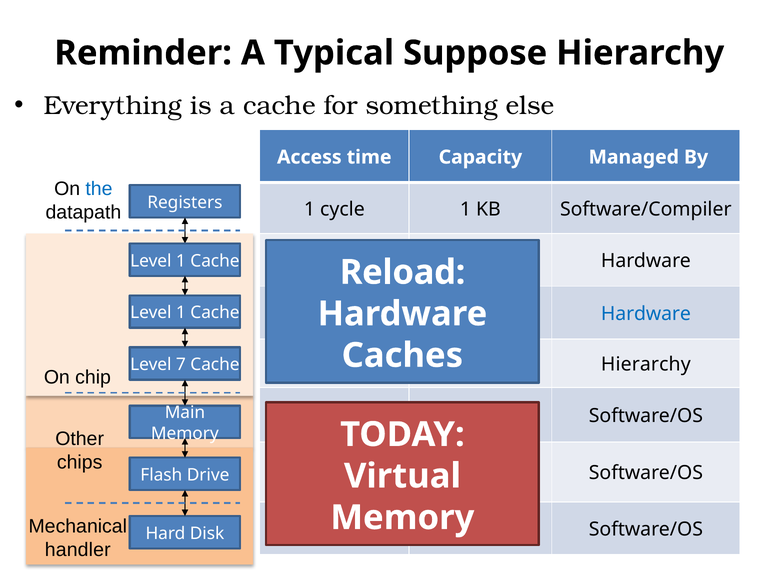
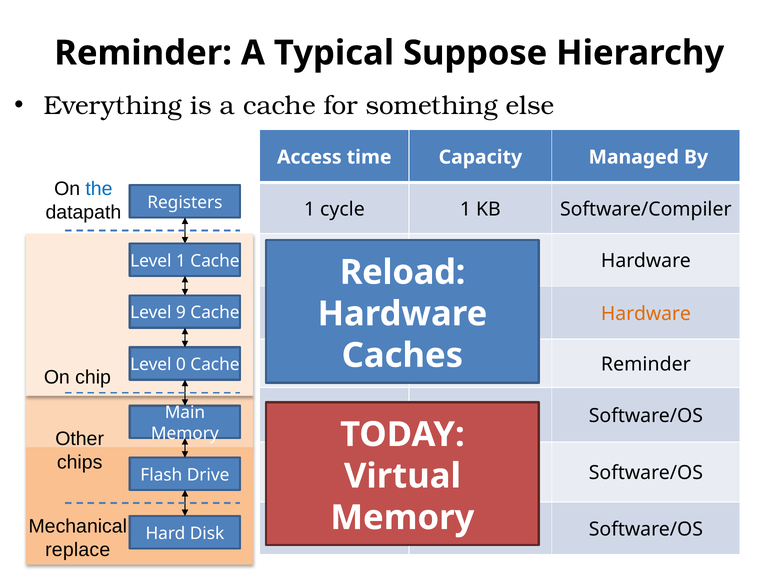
1: 1 -> 9 (181, 313)
Hardware colour: blue -> orange (646, 314)
Hierarchy: Hierarchy -> Reminder (646, 364)
7: 7 -> 0 (181, 365)
handler: handler -> replace (78, 550)
